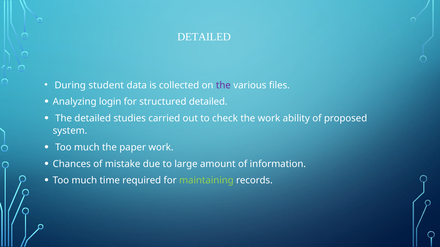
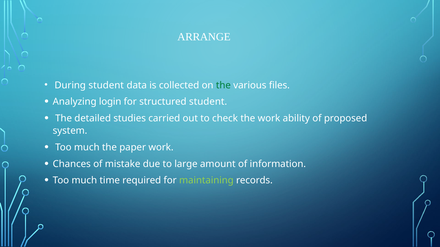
DETAILED: DETAILED -> ARRANGE (204, 37)
the colour: purple -> green (223, 85)
structured detailed: detailed -> student (208, 102)
